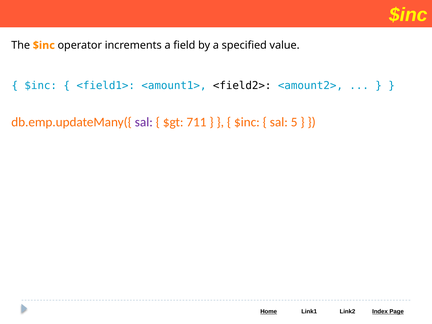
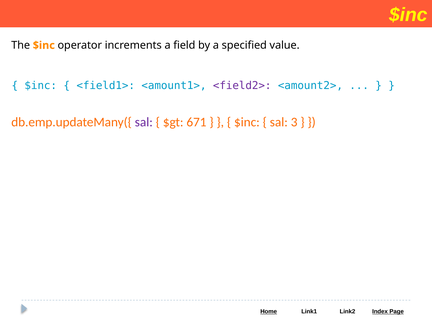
<field2> colour: black -> purple (242, 85)
711: 711 -> 671 (196, 122)
5: 5 -> 3 (294, 122)
